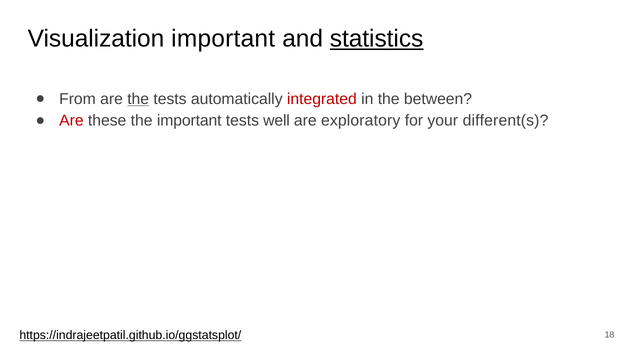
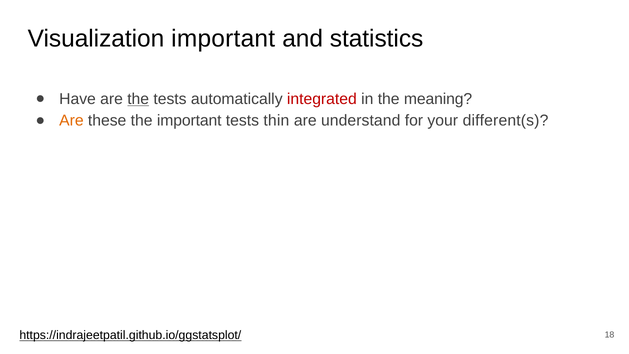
statistics underline: present -> none (377, 39)
From: From -> Have (78, 99)
between: between -> meaning (438, 99)
Are colour: red -> orange (71, 121)
well: well -> thin (276, 121)
exploratory: exploratory -> understand (361, 121)
